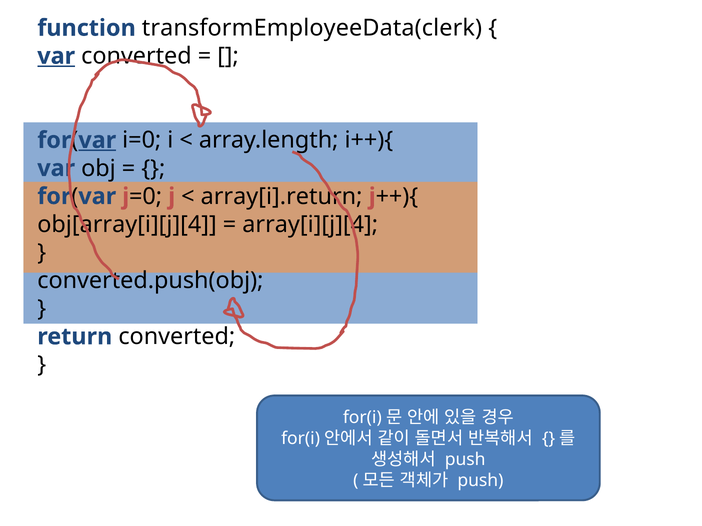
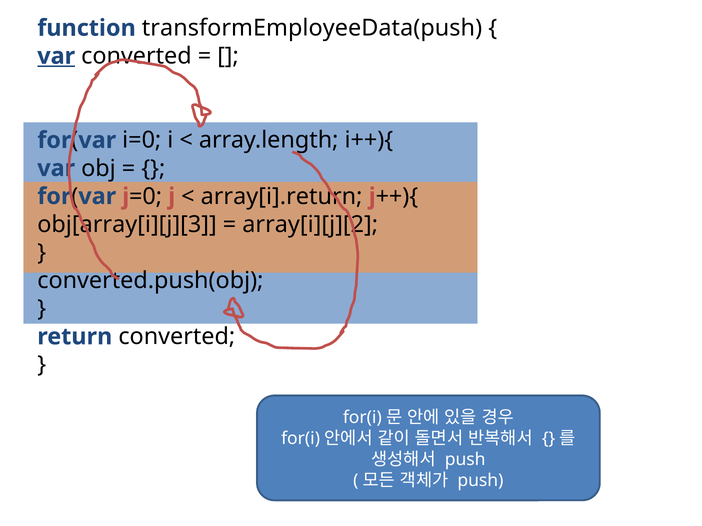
transformEmployeeData(clerk: transformEmployeeData(clerk -> transformEmployeeData(push (312, 28)
var underline: present -> none (97, 140)
obj[array[i][j][4: obj[array[i][j][4 -> obj[array[i][j][3 (127, 225)
array[i][j][4: array[i][j][4 -> array[i][j][2 (310, 225)
